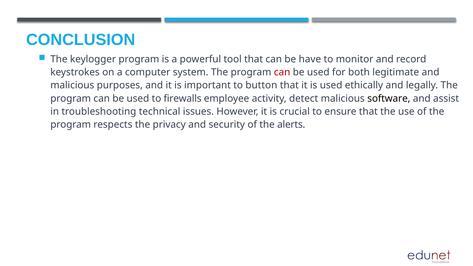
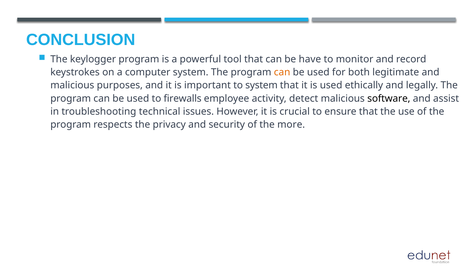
can colour: red -> orange (282, 72)
to button: button -> system (261, 85)
alerts: alerts -> more (291, 124)
